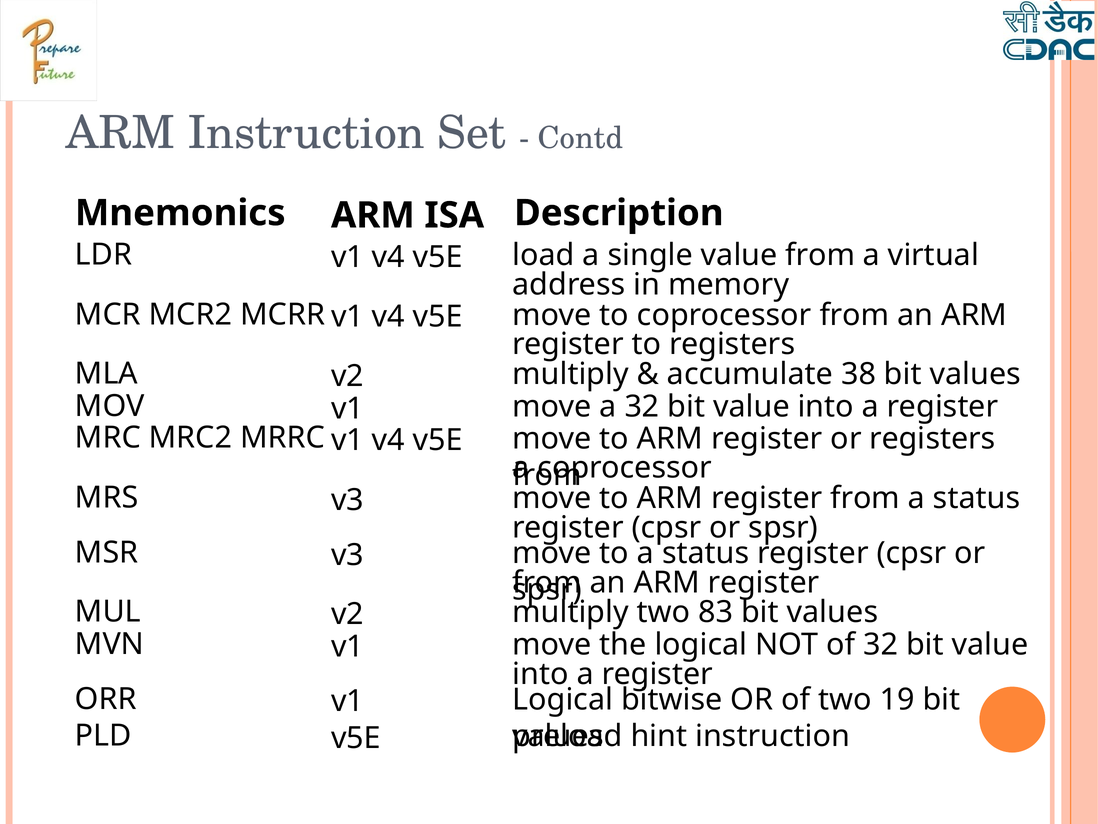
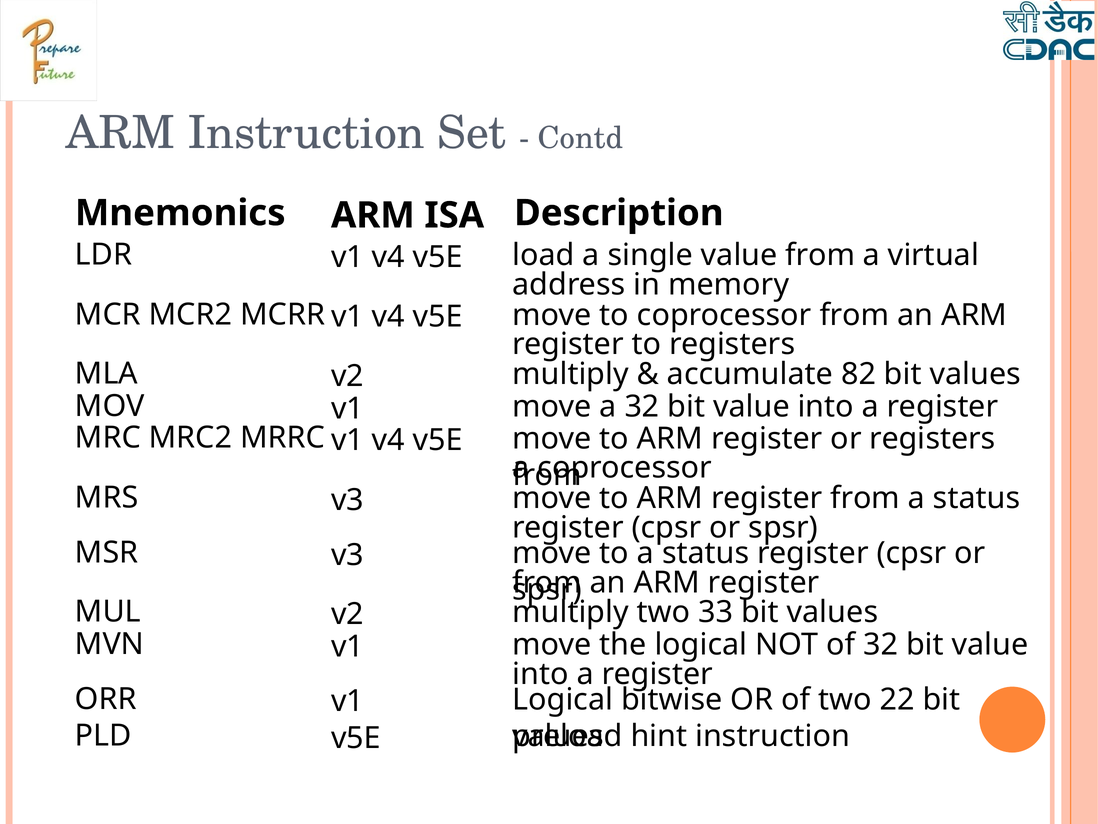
38: 38 -> 82 (859, 374)
83: 83 -> 33 (716, 612)
19: 19 -> 22 (897, 699)
